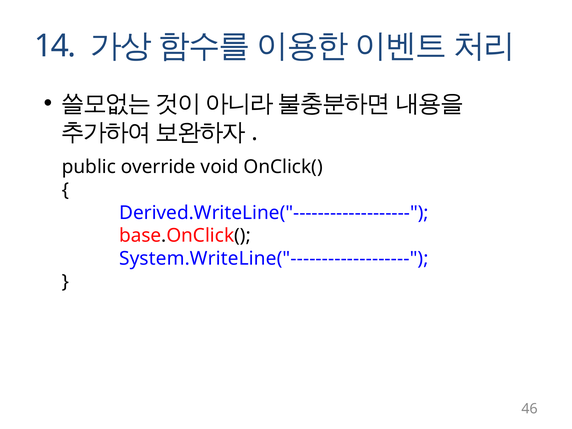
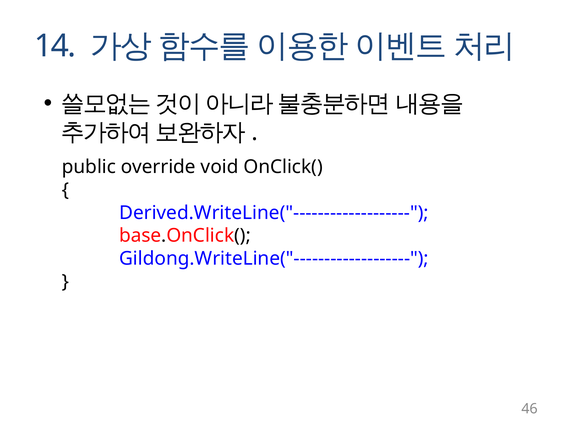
System.WriteLine("-------------------: System.WriteLine("------------------- -> Gildong.WriteLine("------------------- (274, 259)
